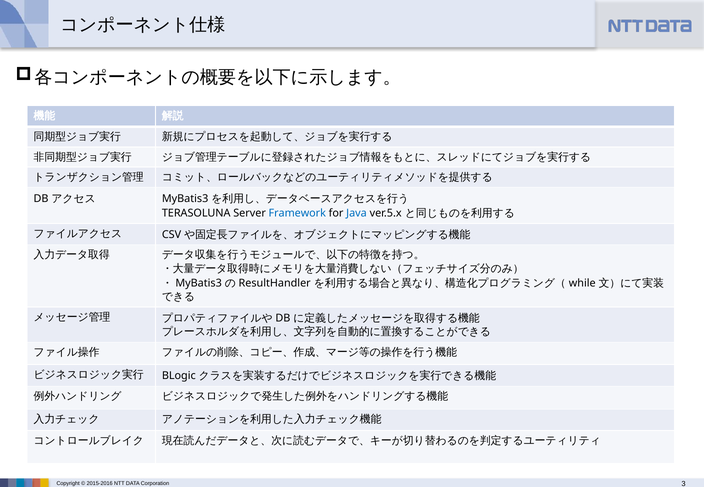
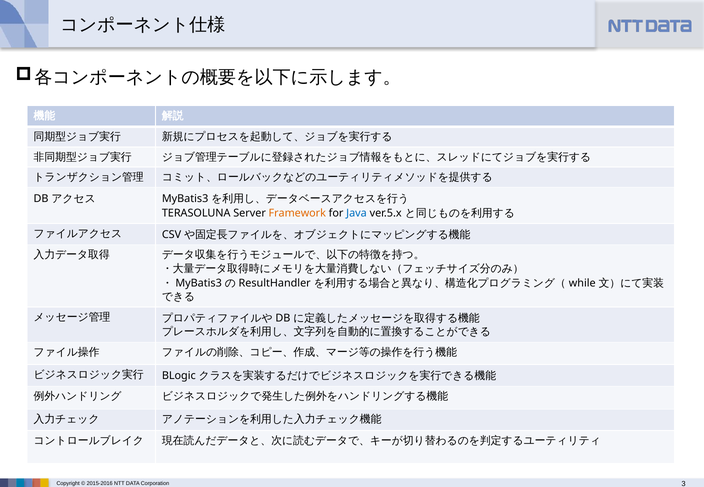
Framework colour: blue -> orange (297, 214)
